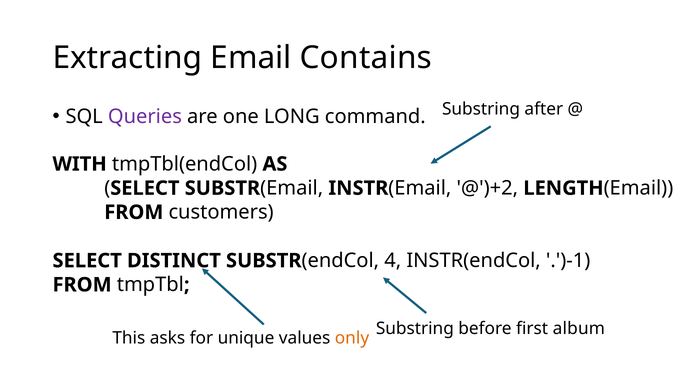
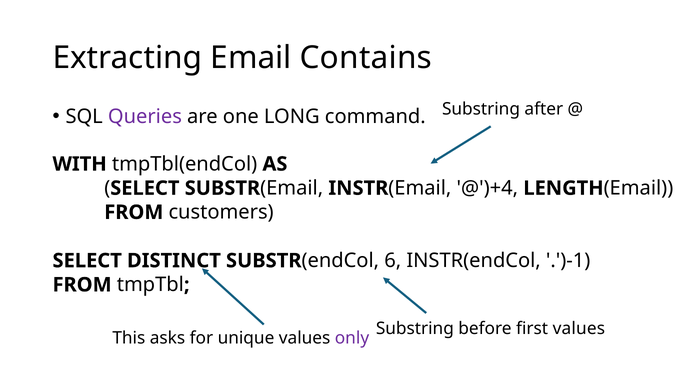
@')+2: @')+2 -> @')+4 (487, 188)
4: 4 -> 6 (393, 261)
first album: album -> values (579, 329)
only colour: orange -> purple (352, 338)
